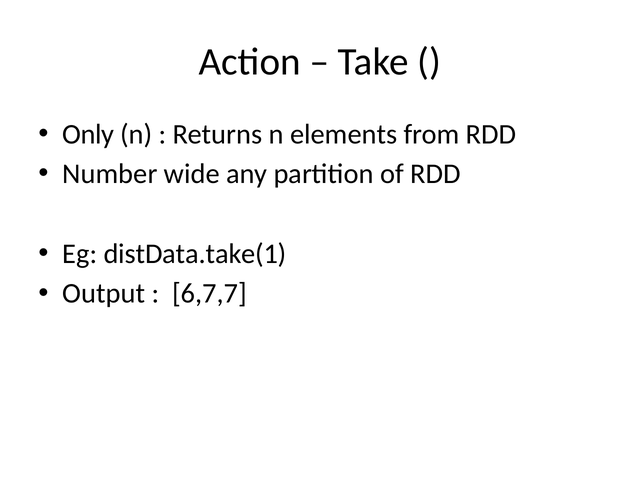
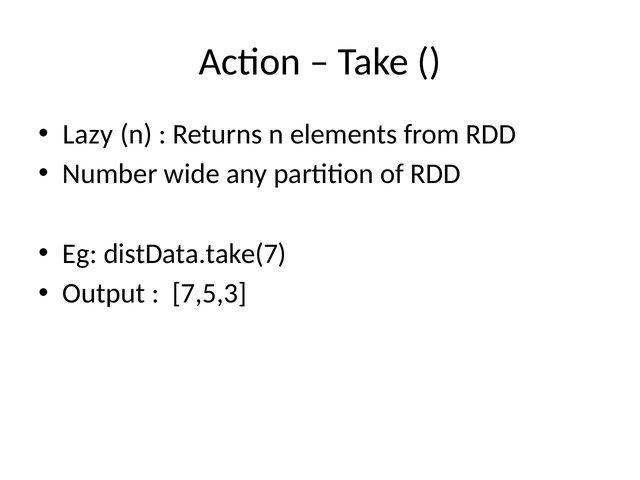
Only: Only -> Lazy (88, 134)
distData.take(1: distData.take(1 -> distData.take(7 (195, 254)
6,7,7: 6,7,7 -> 7,5,3 (209, 294)
